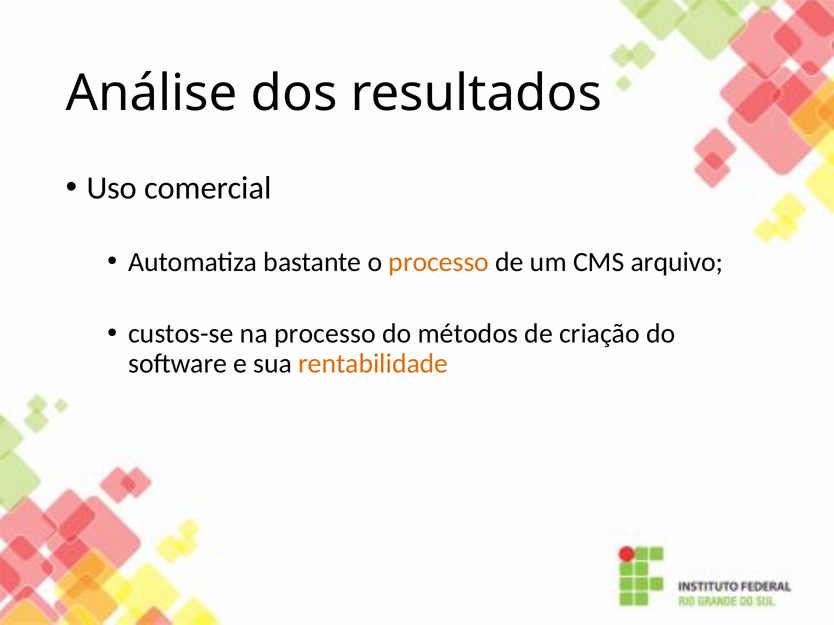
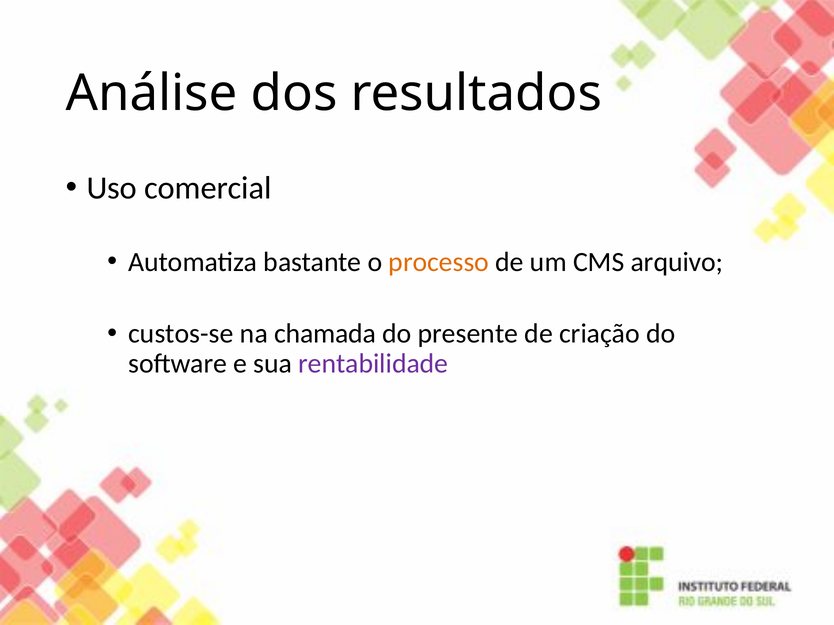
na processo: processo -> chamada (325, 334)
métodos: métodos -> presente (468, 334)
rentabilidade colour: orange -> purple (373, 364)
